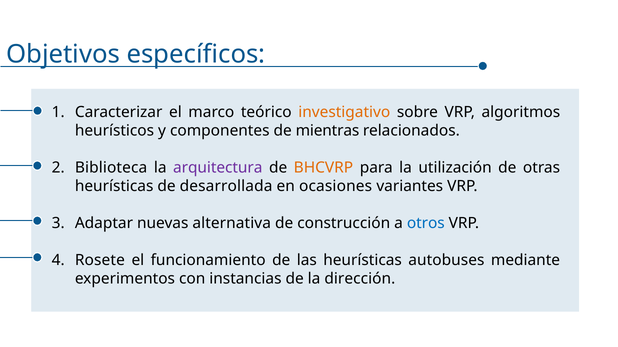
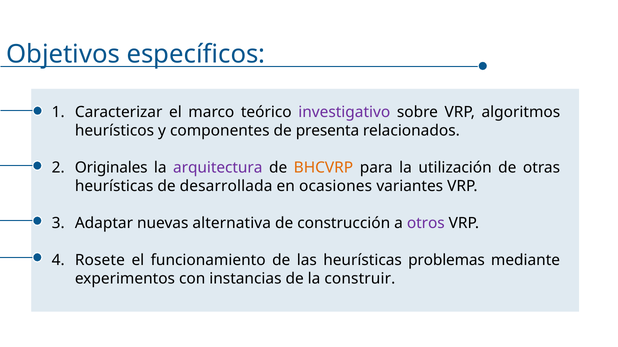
investigativo colour: orange -> purple (344, 112)
mientras: mientras -> presenta (327, 131)
Biblioteca: Biblioteca -> Originales (111, 168)
otros colour: blue -> purple (426, 224)
autobuses: autobuses -> problemas (447, 261)
dirección: dirección -> construir (360, 279)
